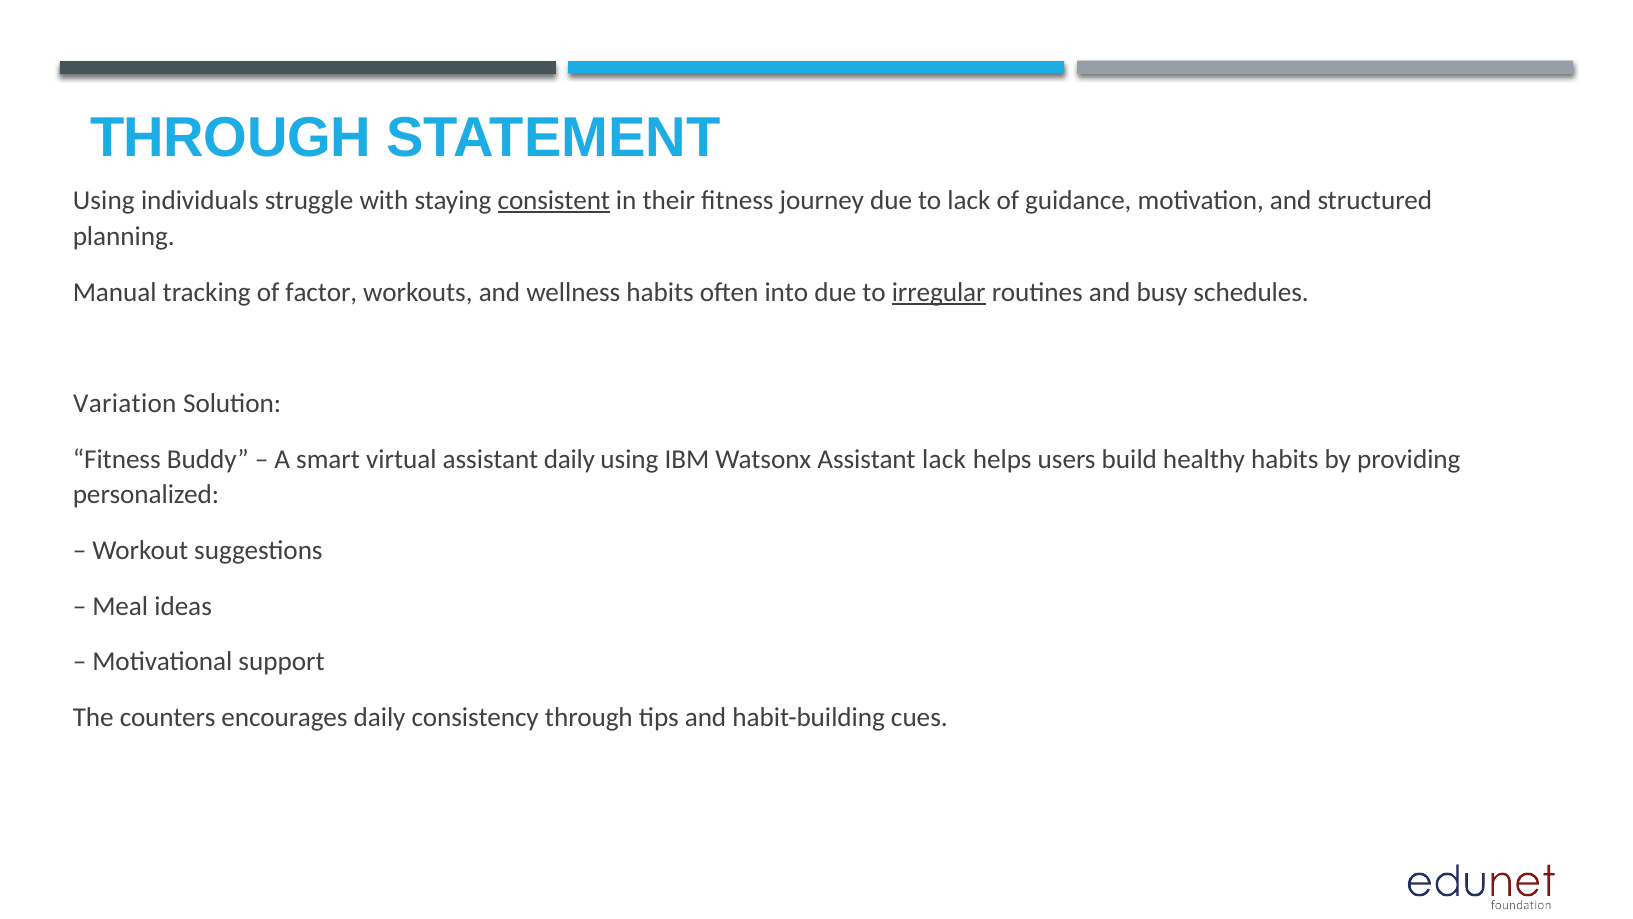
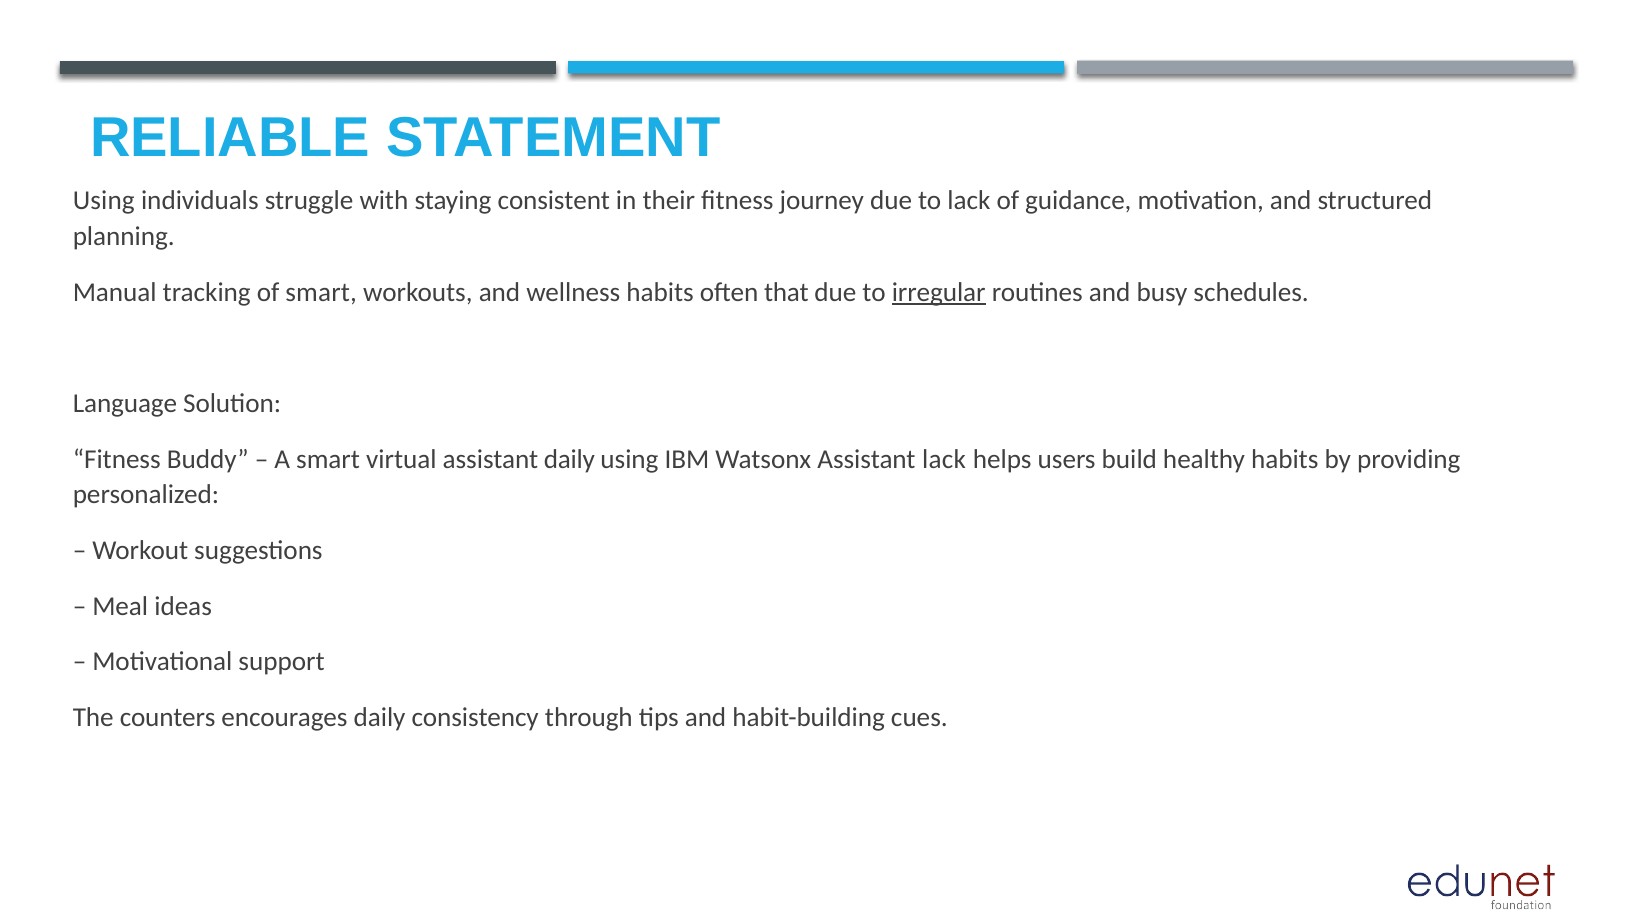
THROUGH: THROUGH -> RELIABLE (230, 138)
consistent underline: present -> none (554, 200)
of factor: factor -> smart (321, 292)
into: into -> that (787, 292)
Variation: Variation -> Language (125, 403)
